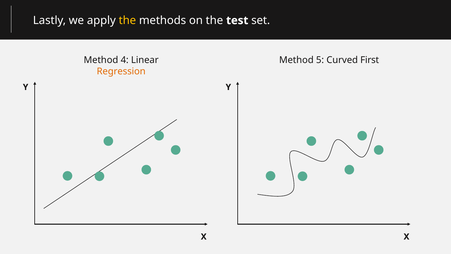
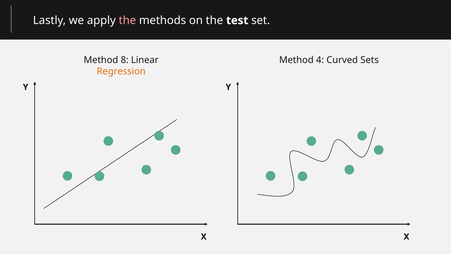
the colour: yellow -> pink (127, 20)
4: 4 -> 8 (125, 60)
5: 5 -> 4 (320, 60)
First: First -> Sets (370, 60)
